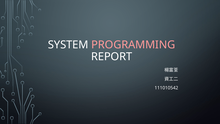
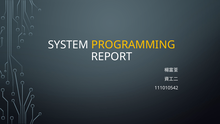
PROGRAMMING colour: pink -> yellow (133, 45)
